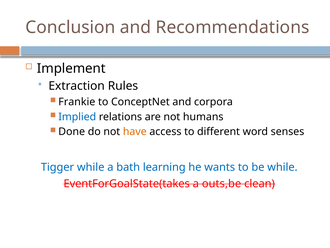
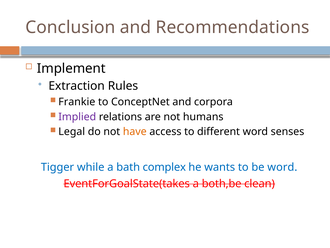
Implied colour: blue -> purple (77, 117)
Done: Done -> Legal (72, 131)
learning: learning -> complex (164, 167)
be while: while -> word (282, 167)
outs,be: outs,be -> both,be (222, 183)
